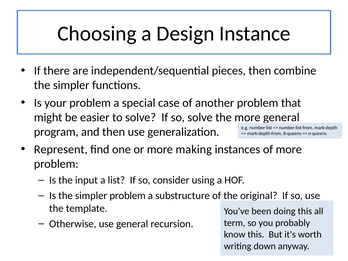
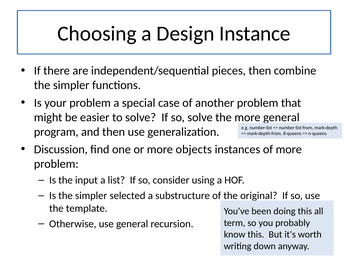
Represent: Represent -> Discussion (61, 149)
making: making -> objects (194, 149)
simpler problem: problem -> selected (127, 196)
